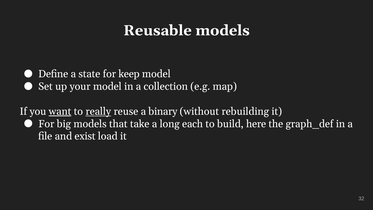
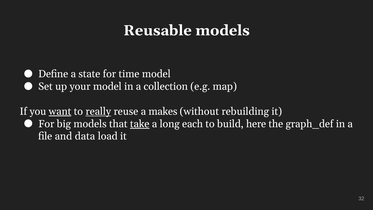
keep: keep -> time (129, 74)
binary: binary -> makes (163, 111)
take underline: none -> present (140, 124)
exist: exist -> data (85, 136)
